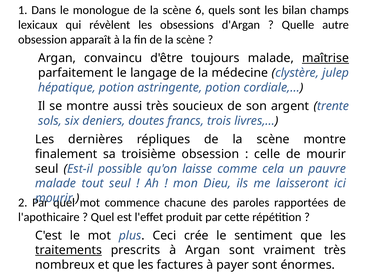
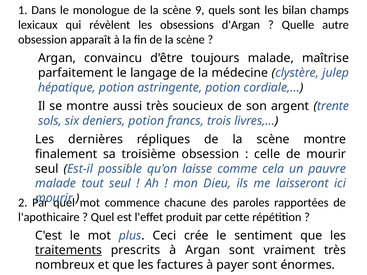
6: 6 -> 9 (200, 10)
maîtrise underline: present -> none (325, 58)
deniers doutes: doutes -> potion (146, 121)
